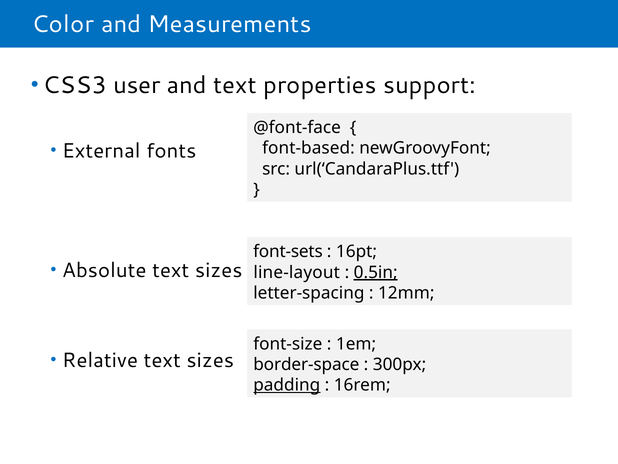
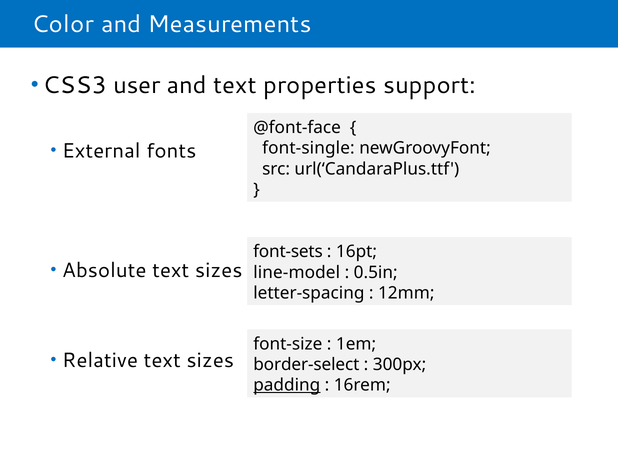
font-based: font-based -> font-single (308, 148)
line-layout: line-layout -> line-model (297, 272)
0.5in underline: present -> none (376, 272)
border-space: border-space -> border-select (306, 364)
